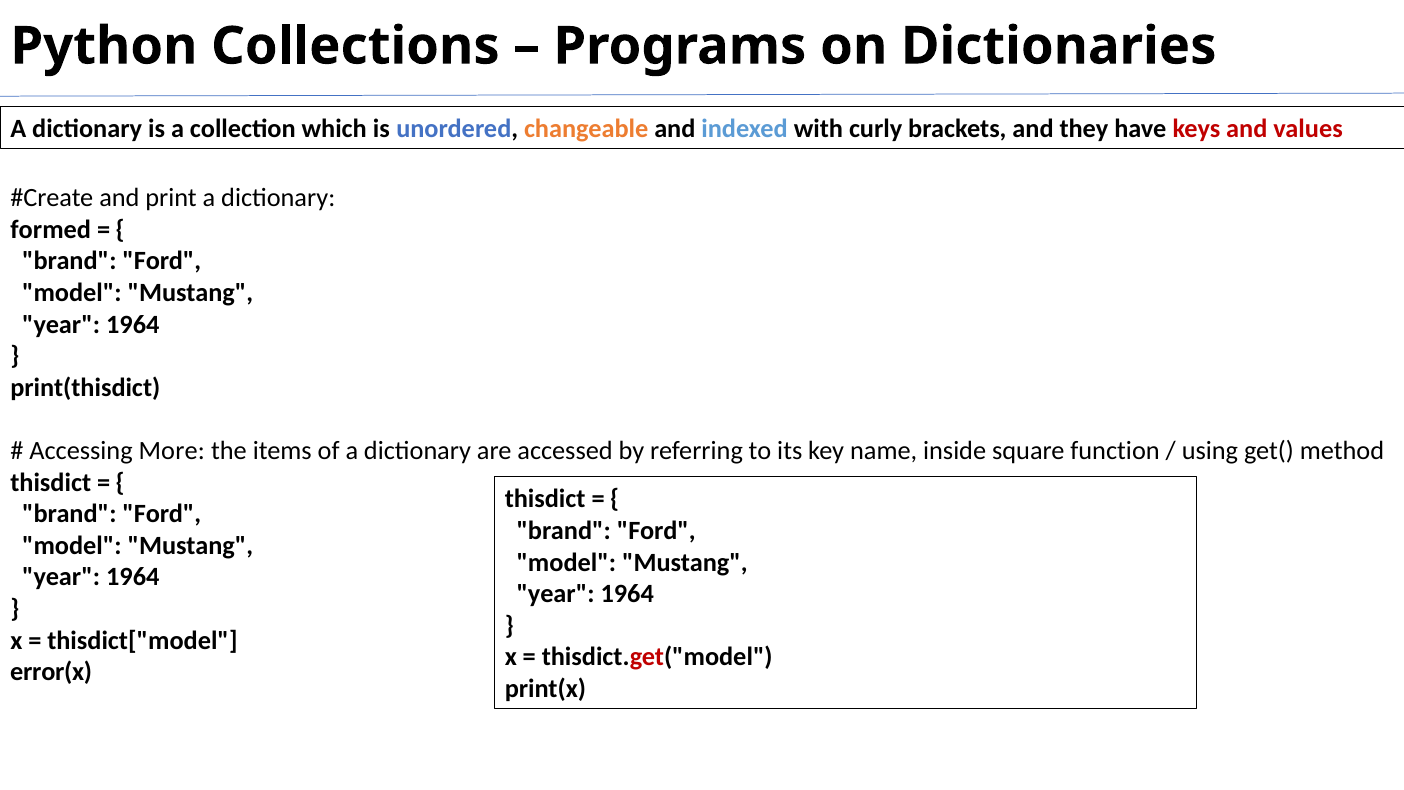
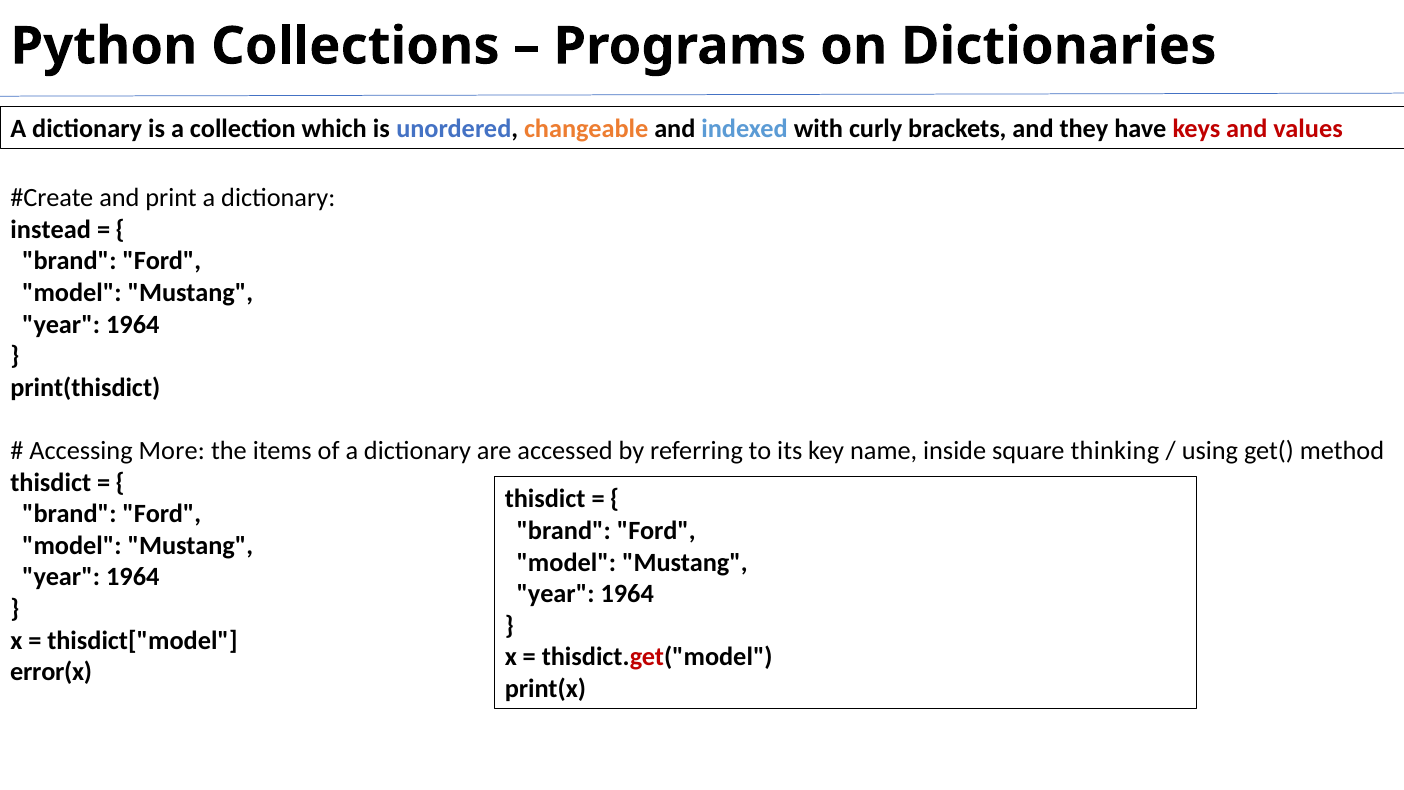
formed: formed -> instead (51, 230)
function: function -> thinking (1115, 451)
